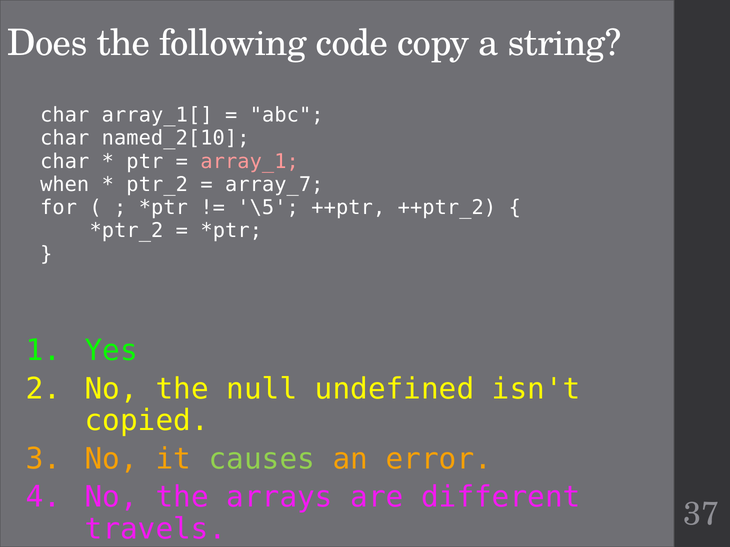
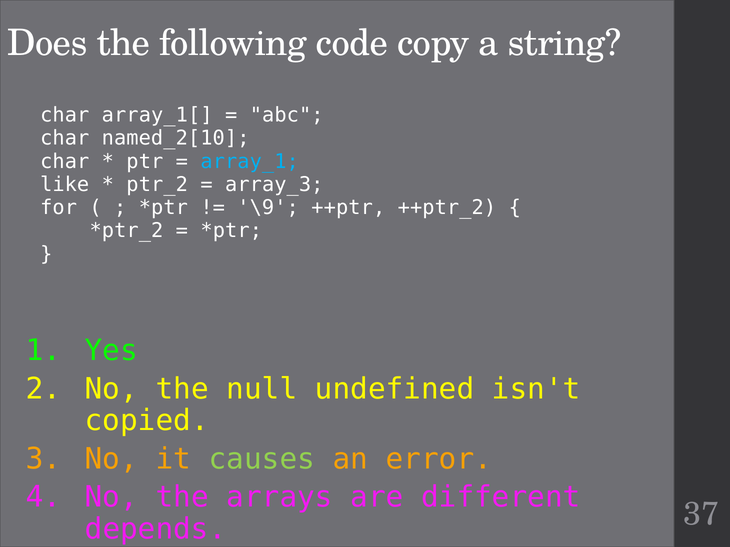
array_1 colour: pink -> light blue (250, 162)
when: when -> like (65, 185)
array_7: array_7 -> array_3 (274, 185)
\5: \5 -> \9 (268, 208)
travels: travels -> depends (156, 529)
